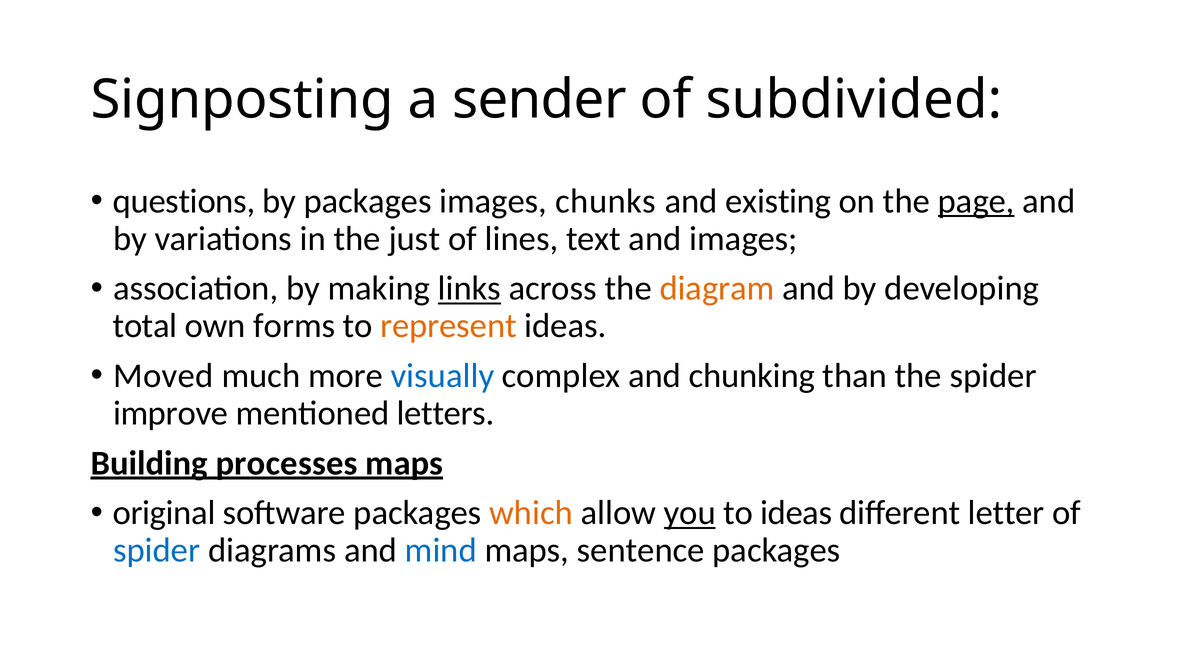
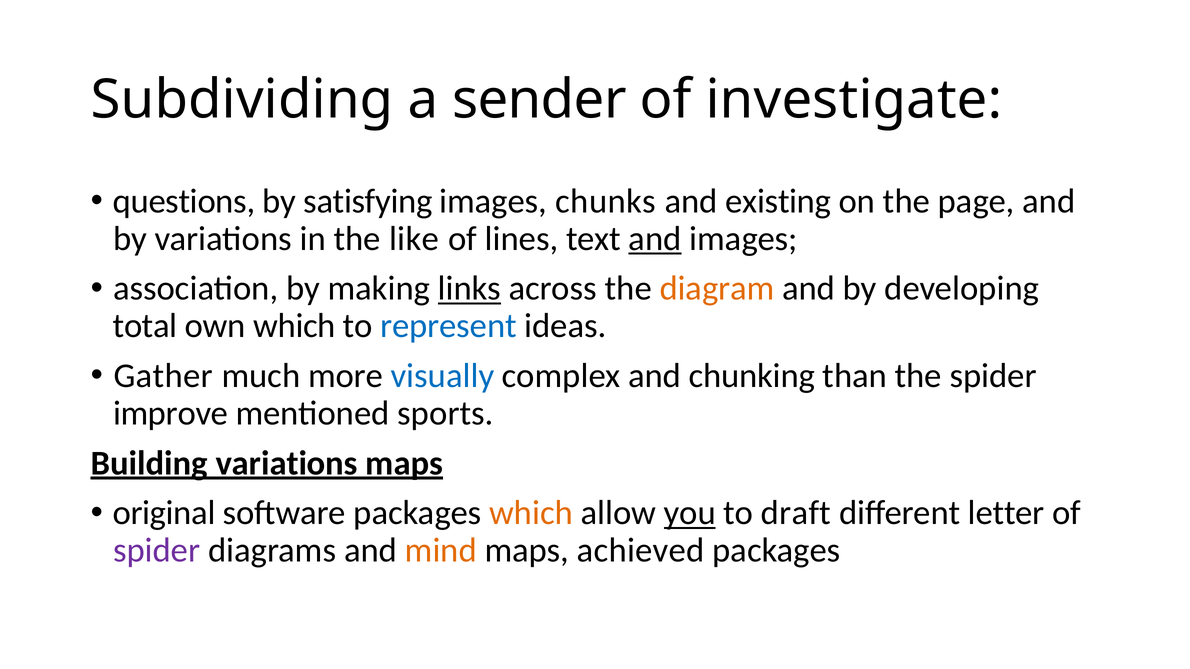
Signposting: Signposting -> Subdividing (242, 100)
subdivided: subdivided -> investigate (854, 100)
by packages: packages -> satisfying (368, 201)
page underline: present -> none (976, 201)
just: just -> like (414, 239)
and underline: none -> present (655, 239)
own forms: forms -> which (294, 326)
represent colour: orange -> blue (448, 326)
Moved: Moved -> Gather (163, 376)
letters: letters -> sports (445, 413)
Building processes: processes -> variations (287, 463)
to ideas: ideas -> draft (796, 513)
spider colour: blue -> purple (157, 551)
mind colour: blue -> orange (441, 551)
sentence: sentence -> achieved (641, 551)
